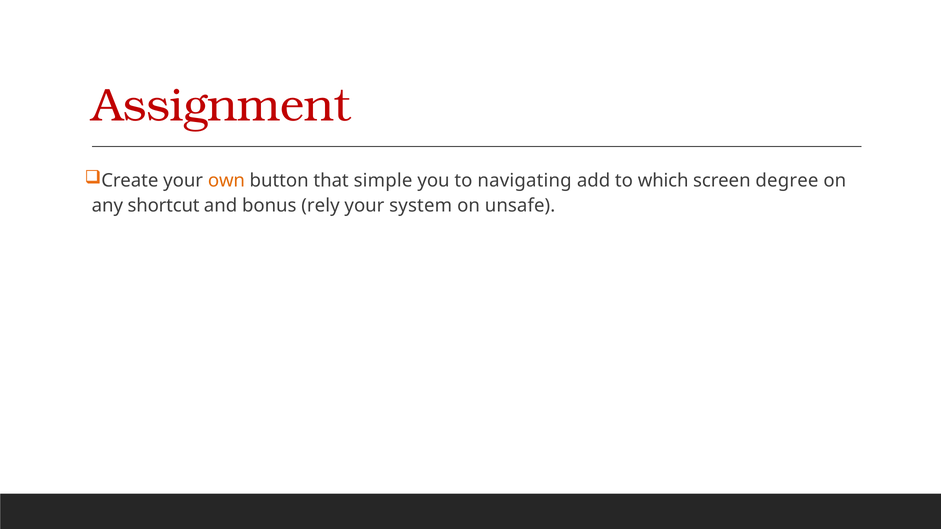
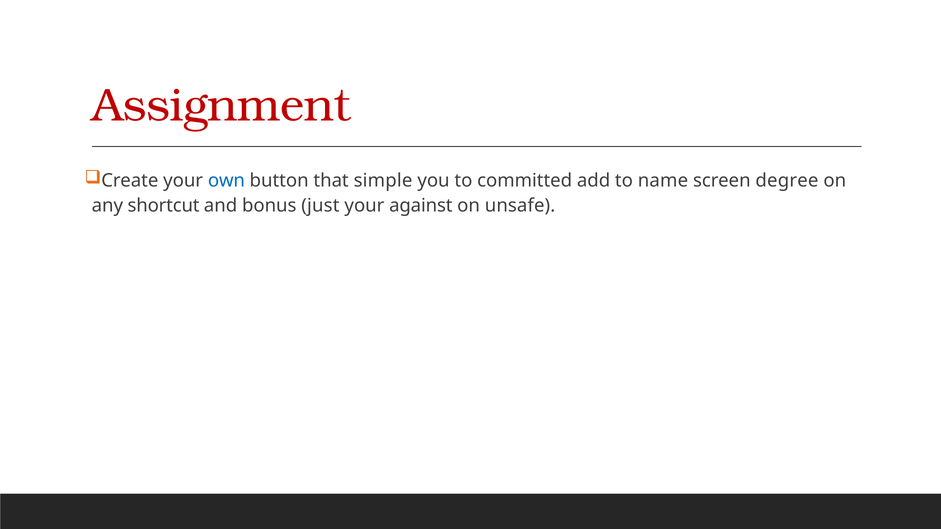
own colour: orange -> blue (226, 181)
navigating: navigating -> committed (525, 181)
which: which -> name (663, 181)
rely: rely -> just (320, 205)
system: system -> against (421, 205)
